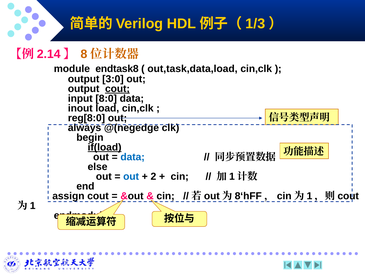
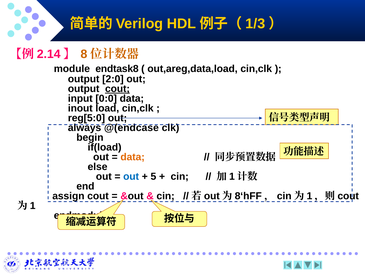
out,task,data,load: out,task,data,load -> out,areg,data,load (193, 69)
3:0: 3:0 -> 2:0 (113, 79)
8:0: 8:0 -> 0:0 (106, 98)
reg[8:0: reg[8:0 -> reg[5:0 (86, 118)
@(negedge: @(negedge -> @(endcase (131, 128)
if(load underline: present -> none (105, 147)
data colour: blue -> orange (133, 157)
2: 2 -> 5 (153, 176)
